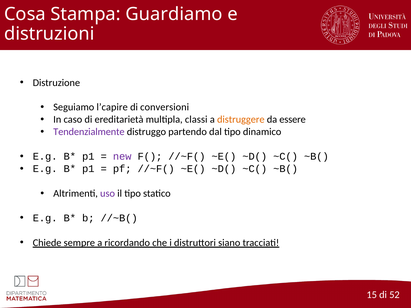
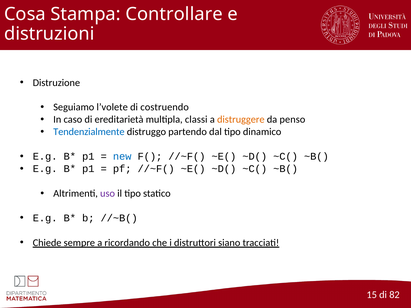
Guardiamo: Guardiamo -> Controllare (174, 14)
l’capire: l’capire -> l’volete (112, 107)
conversioni: conversioni -> costruendo (165, 107)
essere: essere -> penso (292, 120)
Tendenzialmente colour: purple -> blue (89, 132)
new colour: purple -> blue (122, 157)
52: 52 -> 82 (394, 295)
